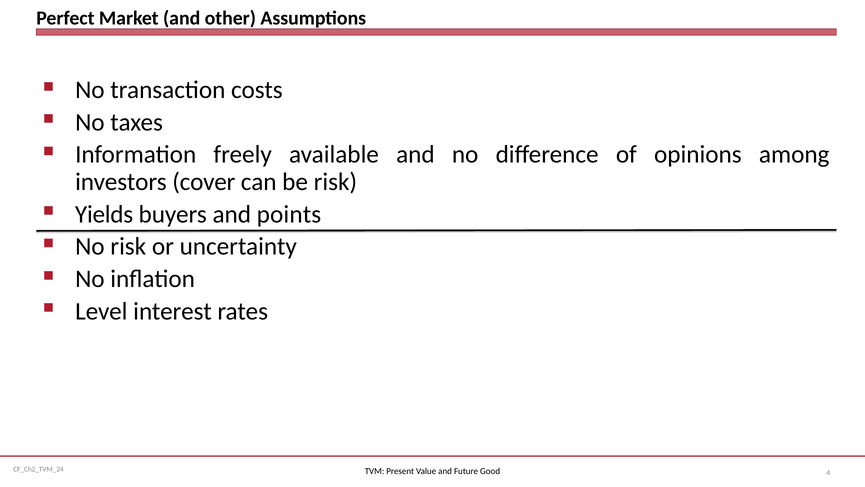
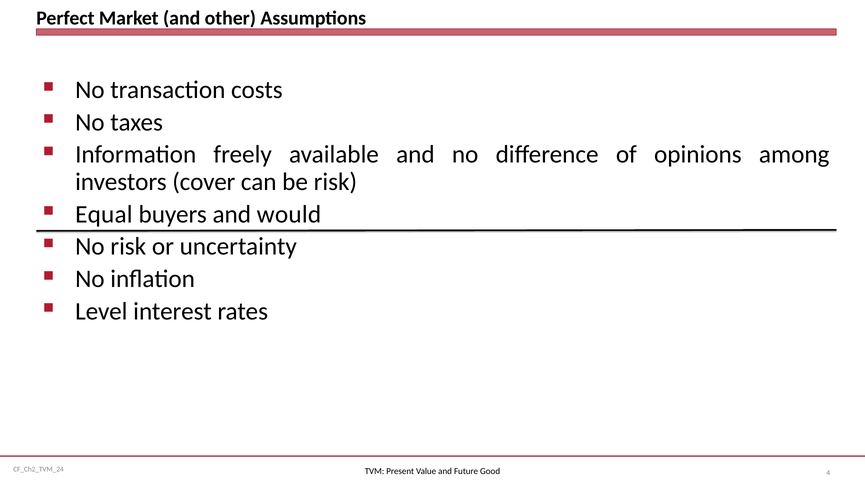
Yields: Yields -> Equal (104, 214)
points: points -> would (289, 214)
